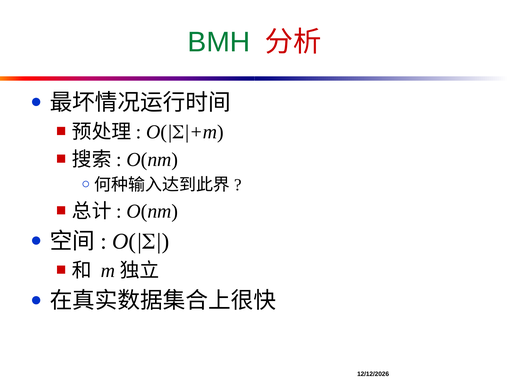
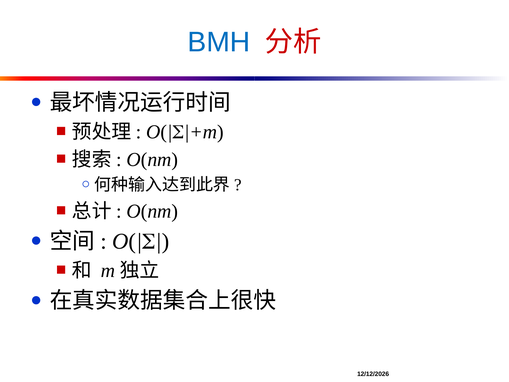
BMH colour: green -> blue (219, 42)
